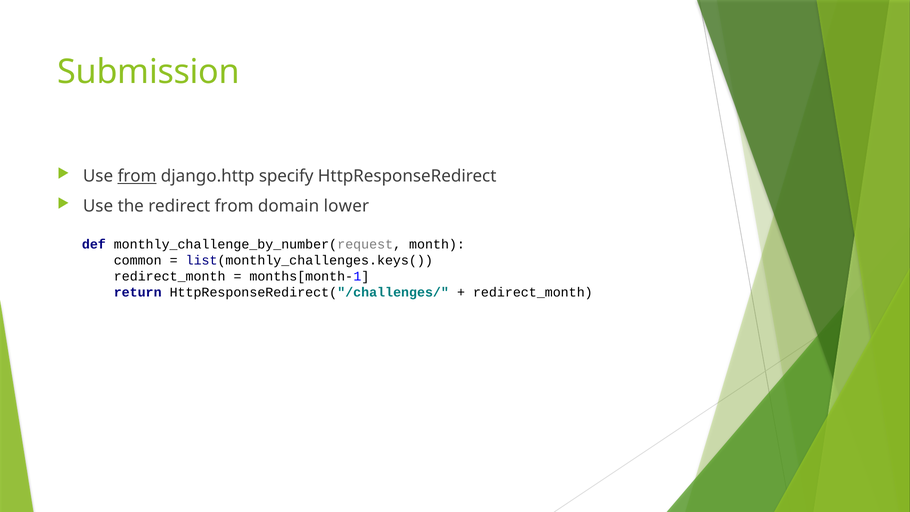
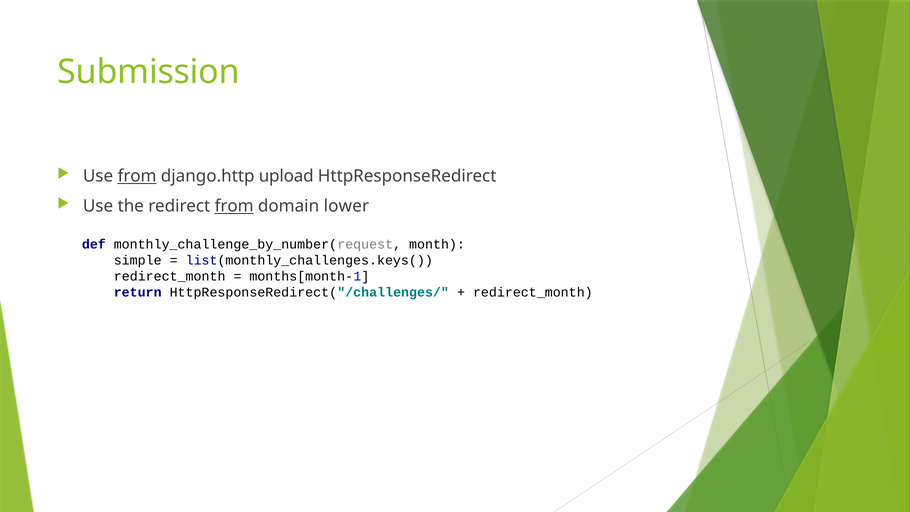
specify: specify -> upload (286, 176)
from underline: none -> present (234, 206)
common: common -> simple (138, 260)
